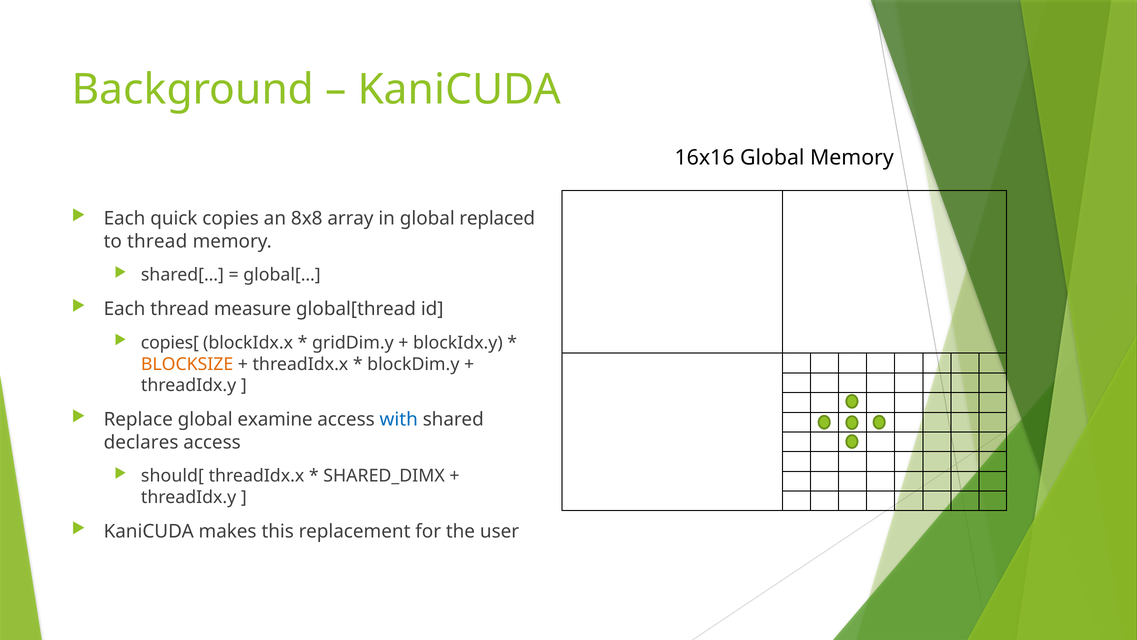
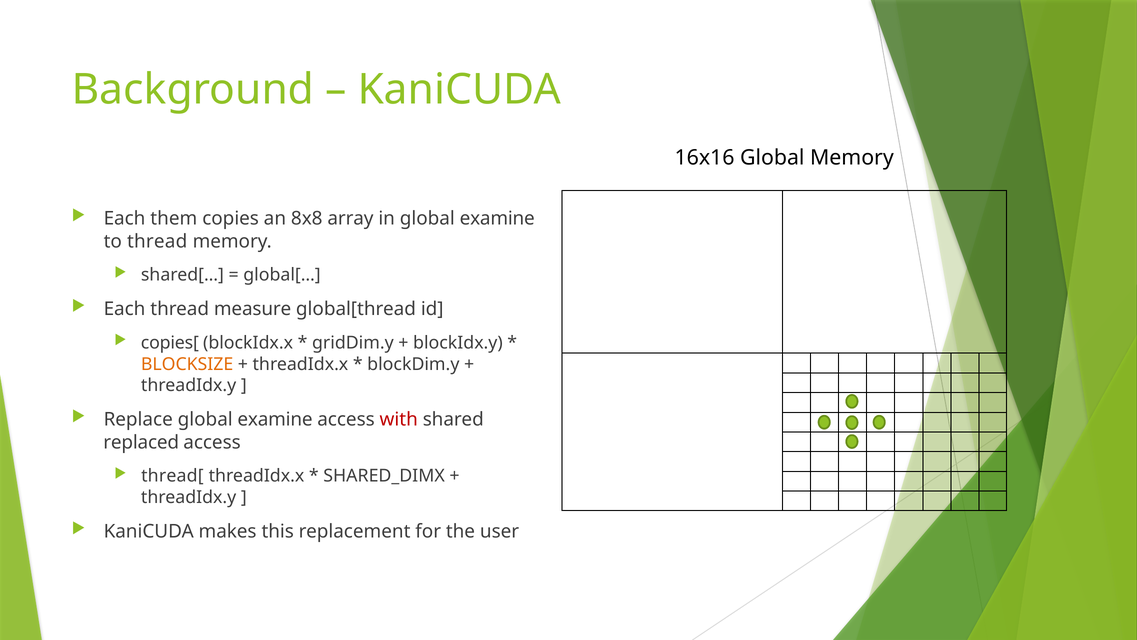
quick: quick -> them (174, 218)
in global replaced: replaced -> examine (497, 218)
with colour: blue -> red (399, 419)
declares: declares -> replaced (141, 442)
should[: should[ -> thread[ (172, 476)
